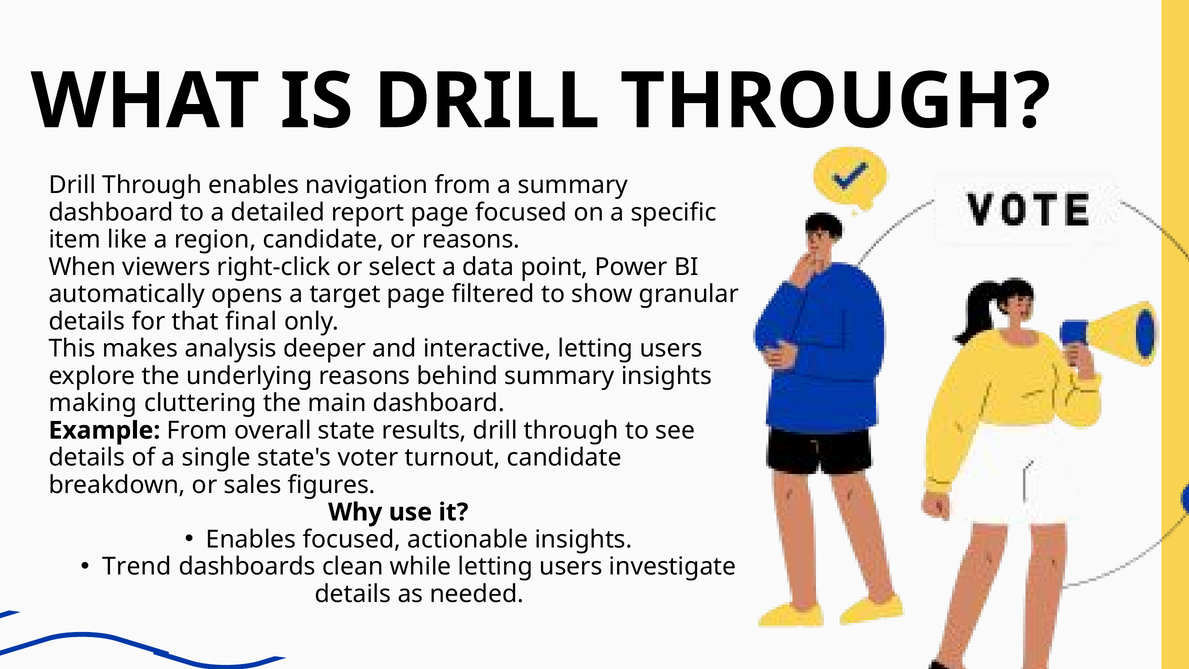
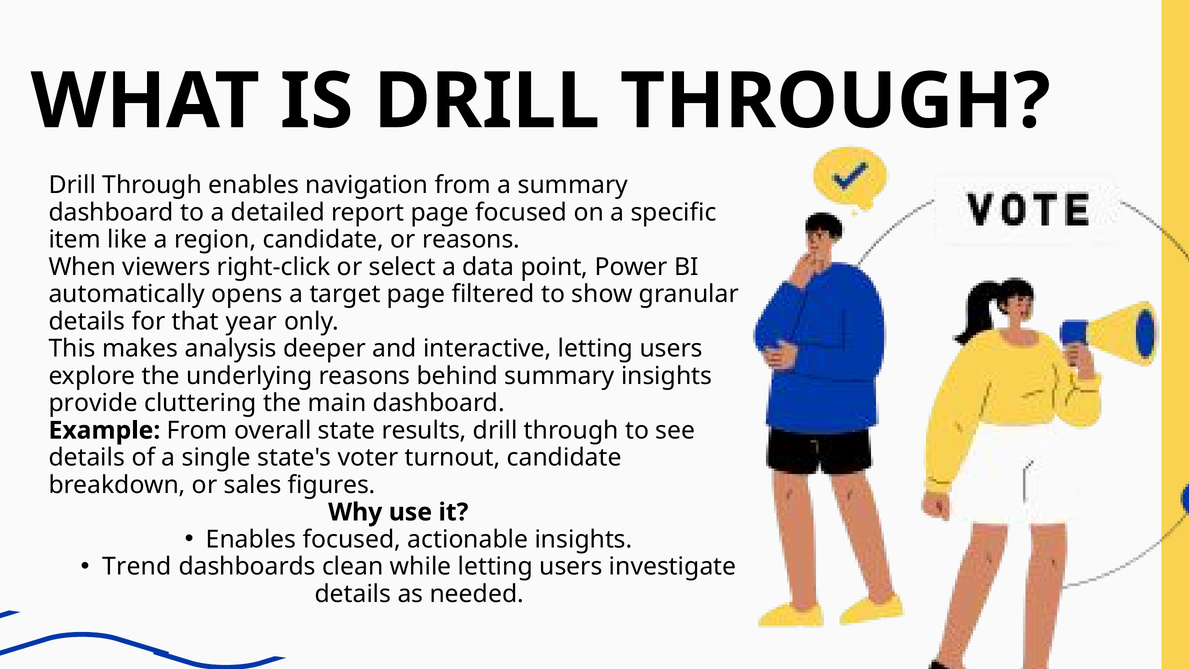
final: final -> year (251, 321)
making: making -> provide (93, 403)
